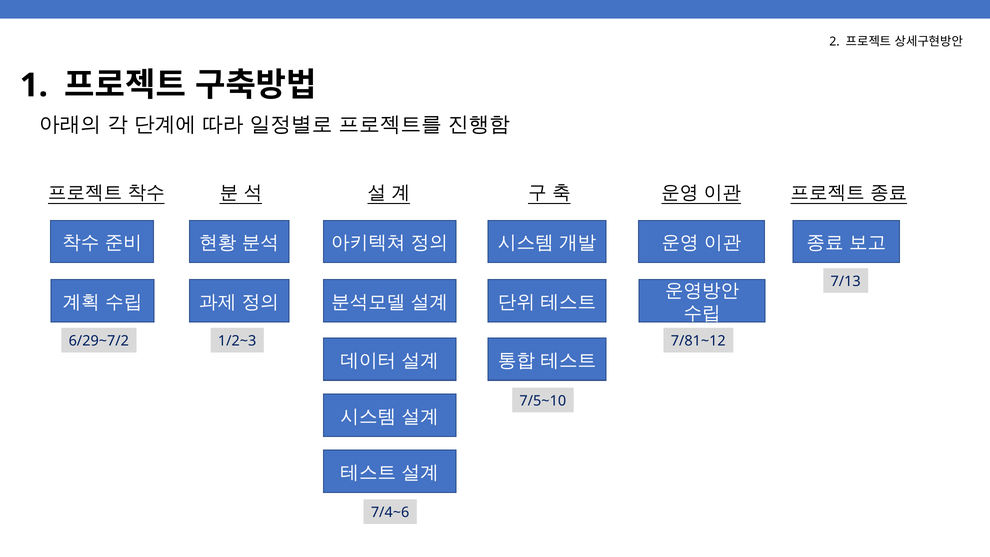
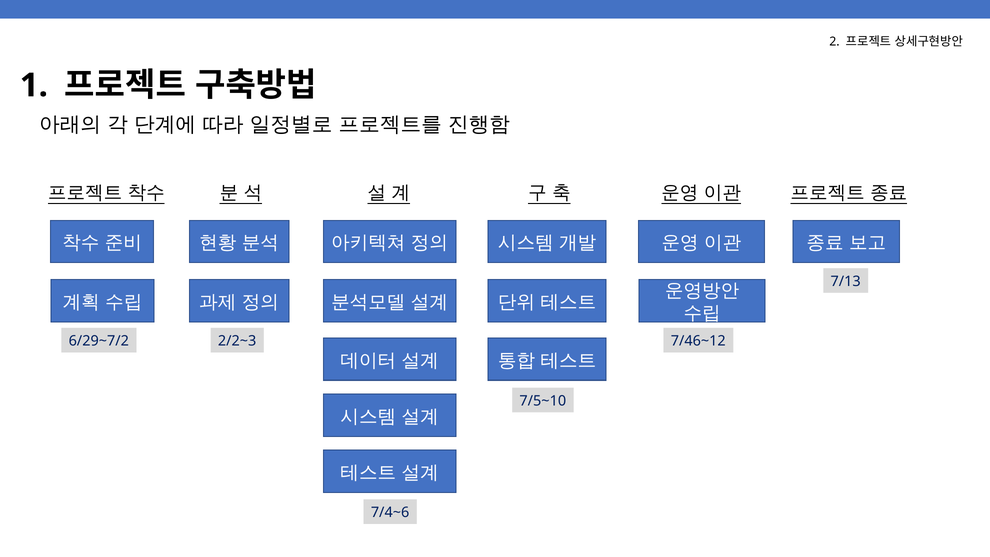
1/2~3: 1/2~3 -> 2/2~3 (237, 341)
7/81~12: 7/81~12 -> 7/46~12 (698, 341)
